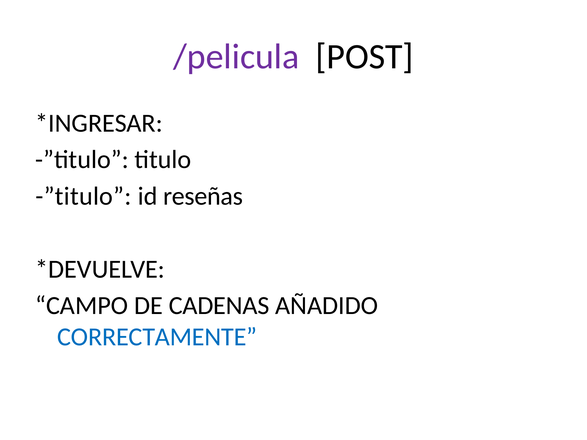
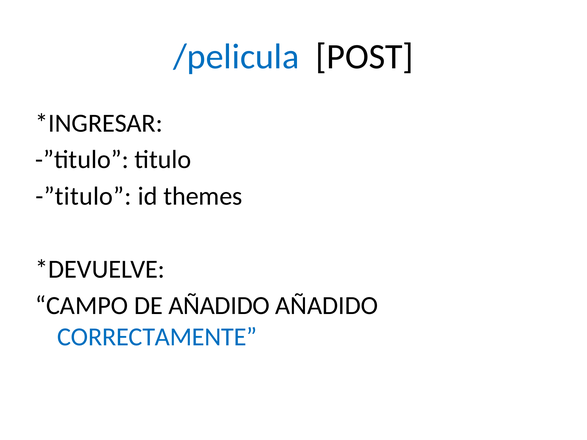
/pelicula colour: purple -> blue (236, 57)
reseñas: reseñas -> themes (203, 196)
DE CADENAS: CADENAS -> AÑADIDO (219, 306)
